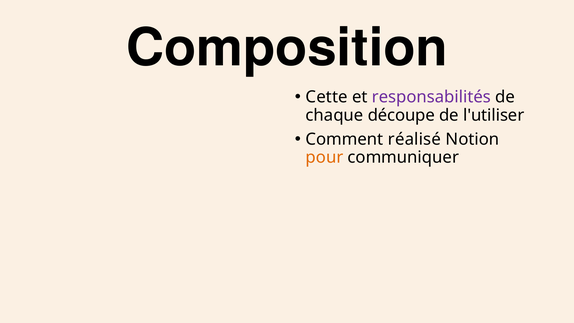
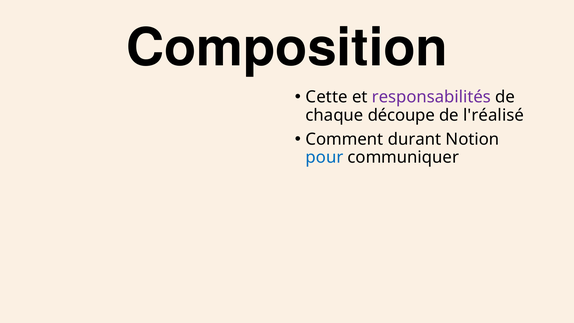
l'utiliser: l'utiliser -> l'réalisé (494, 115)
réalisé: réalisé -> durant (414, 139)
pour colour: orange -> blue (324, 157)
